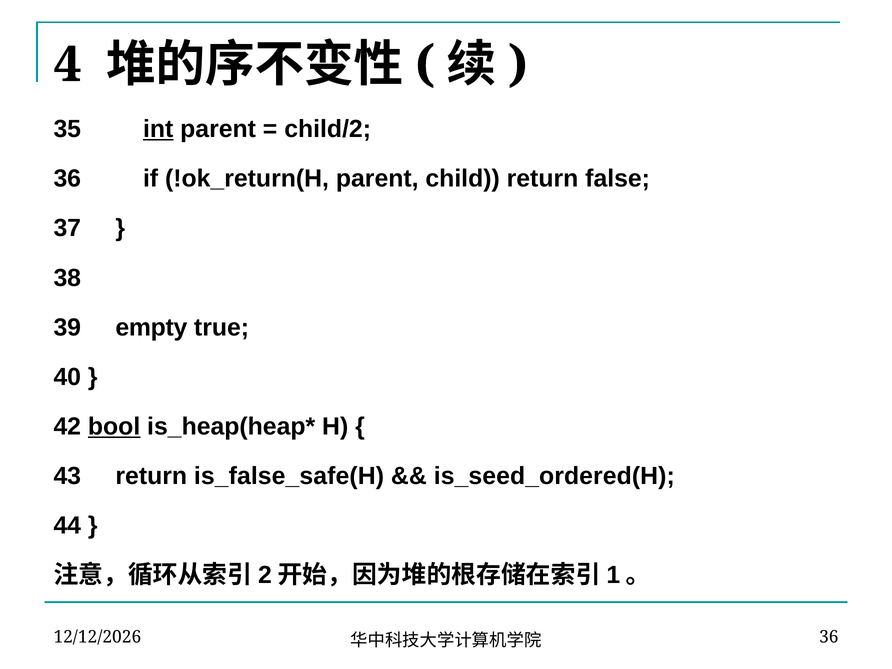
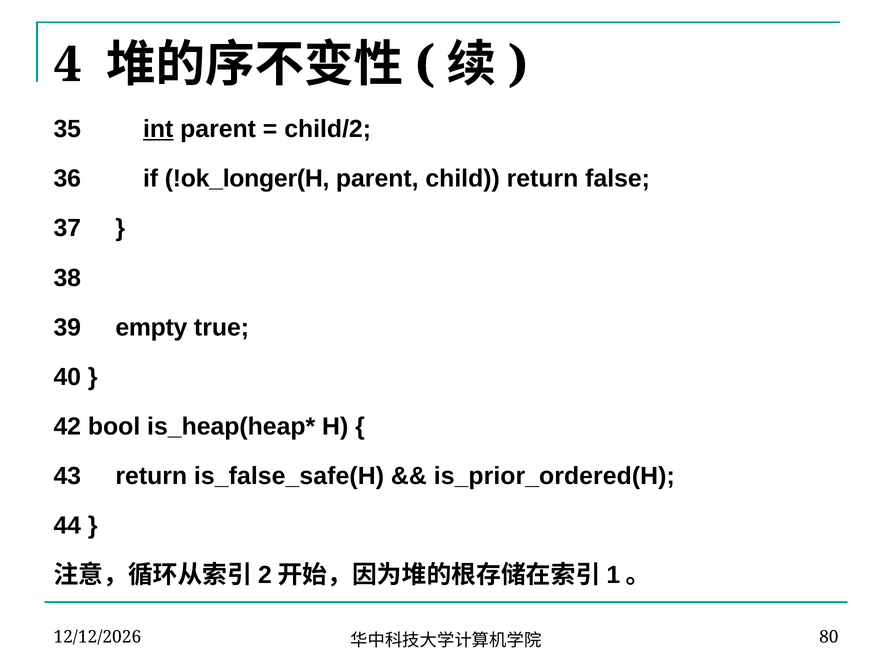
!ok_return(H: !ok_return(H -> !ok_longer(H (247, 179)
bool underline: present -> none (114, 426)
is_seed_ordered(H: is_seed_ordered(H -> is_prior_ordered(H (554, 476)
36: 36 -> 80 (829, 637)
